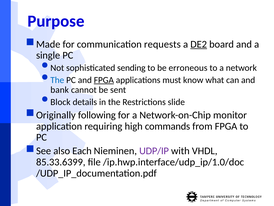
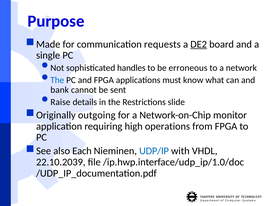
sending: sending -> handles (131, 68)
FPGA underline: present -> none (104, 80)
Block: Block -> Raise (60, 102)
following: following -> outgoing (97, 115)
commands: commands -> operations (167, 126)
UDP/IP colour: purple -> blue (154, 151)
85.33.6399: 85.33.6399 -> 22.10.2039 (61, 162)
